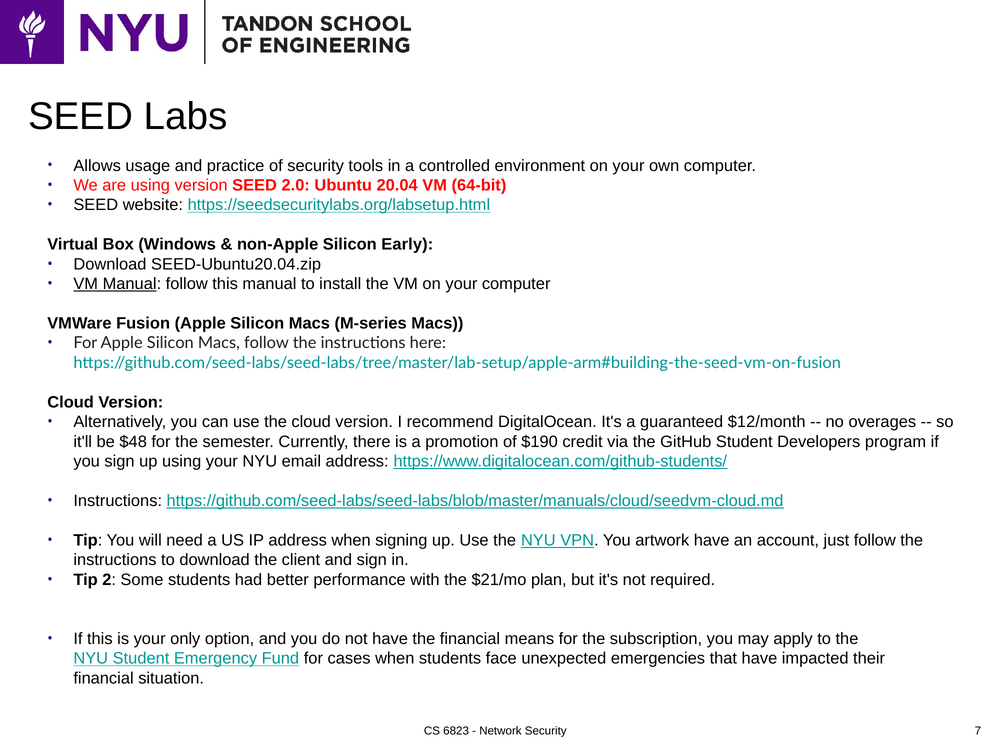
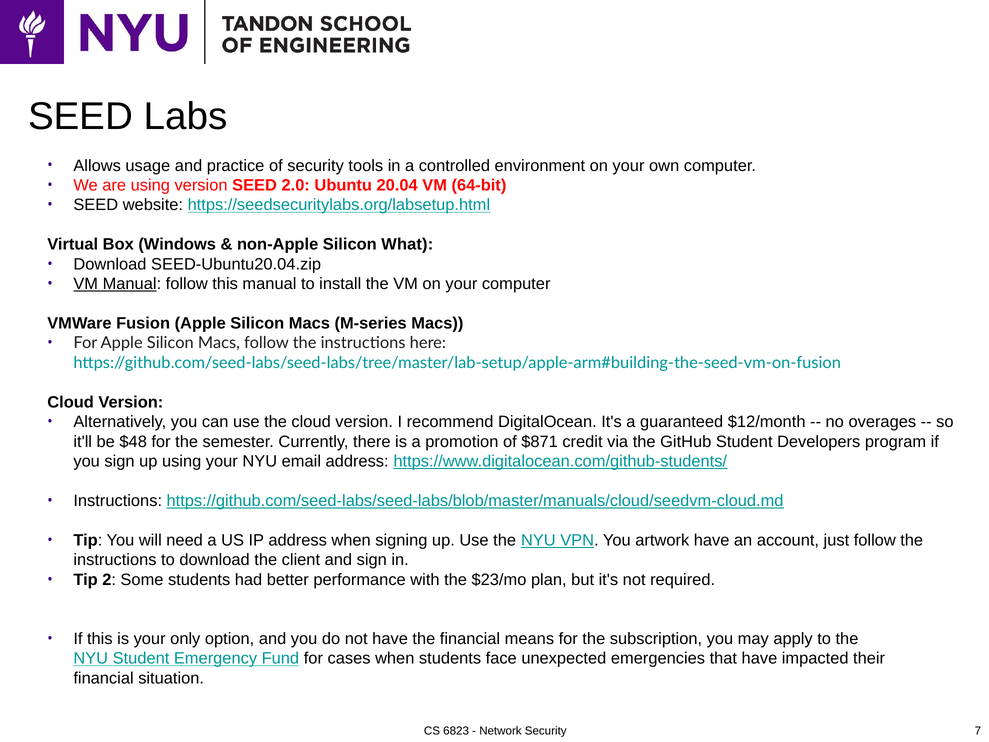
Early: Early -> What (407, 244)
$190: $190 -> $871 (540, 441)
$21/mo: $21/mo -> $23/mo (499, 579)
